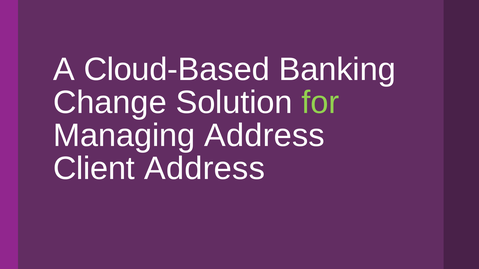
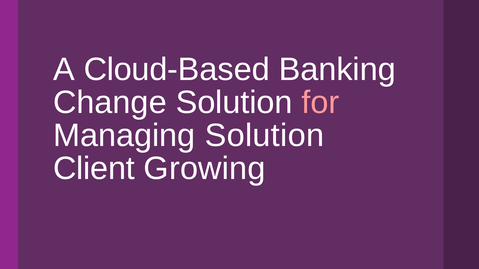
for colour: light green -> pink (320, 103)
Managing Address: Address -> Solution (264, 136)
Client Address: Address -> Growing (205, 169)
